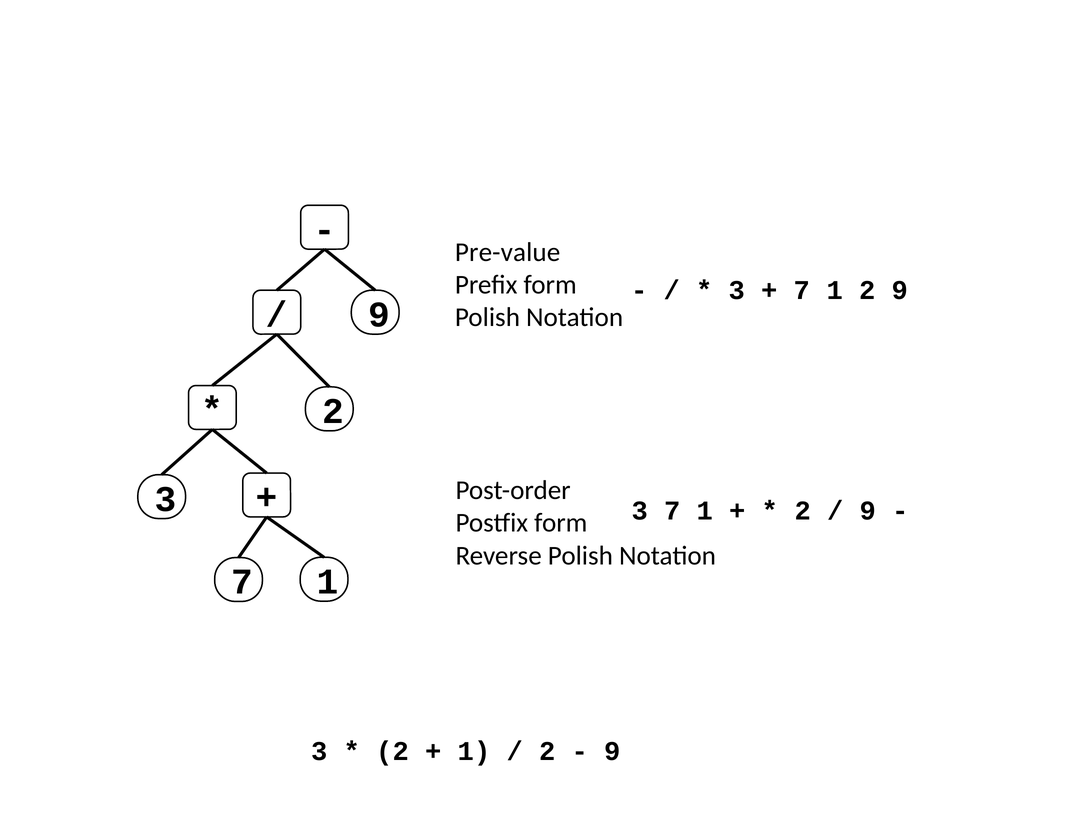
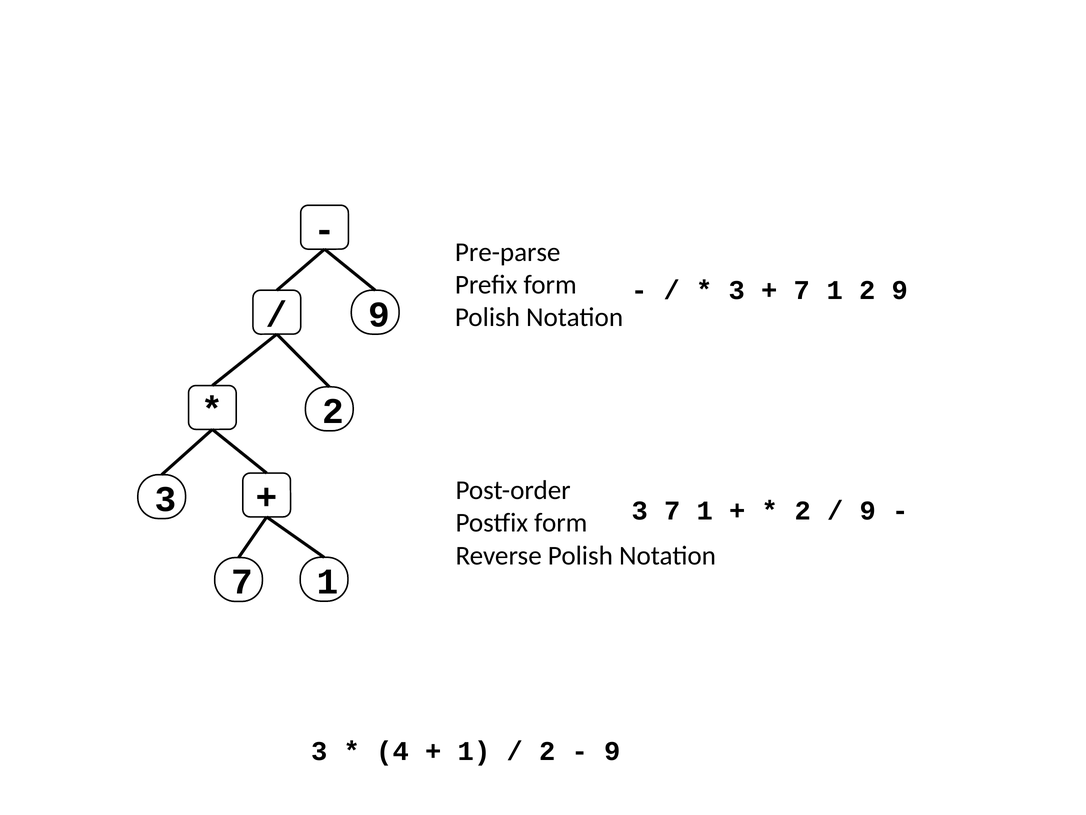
Pre-value: Pre-value -> Pre-parse (508, 252)
2: 2 -> 4 (393, 751)
